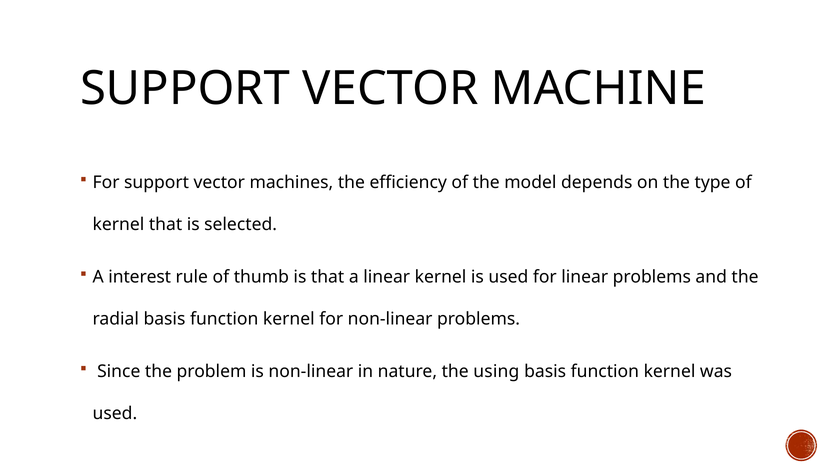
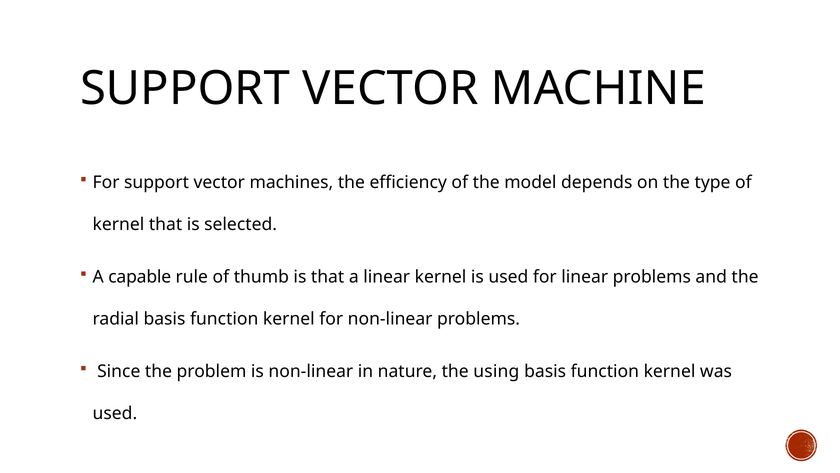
interest: interest -> capable (140, 277)
